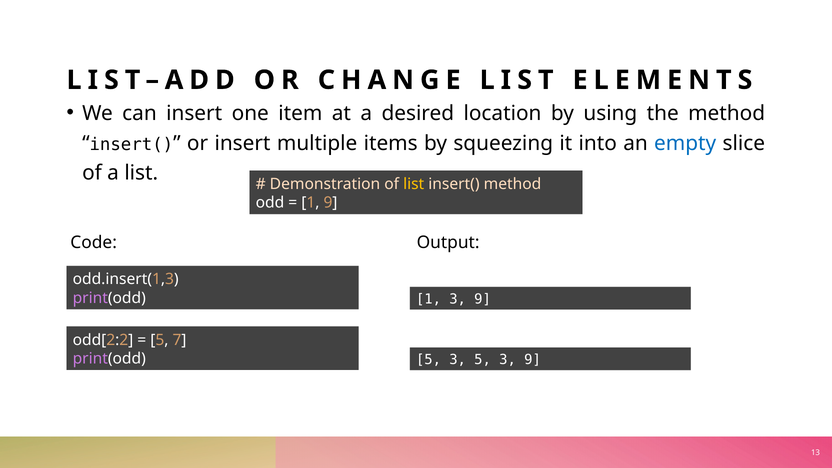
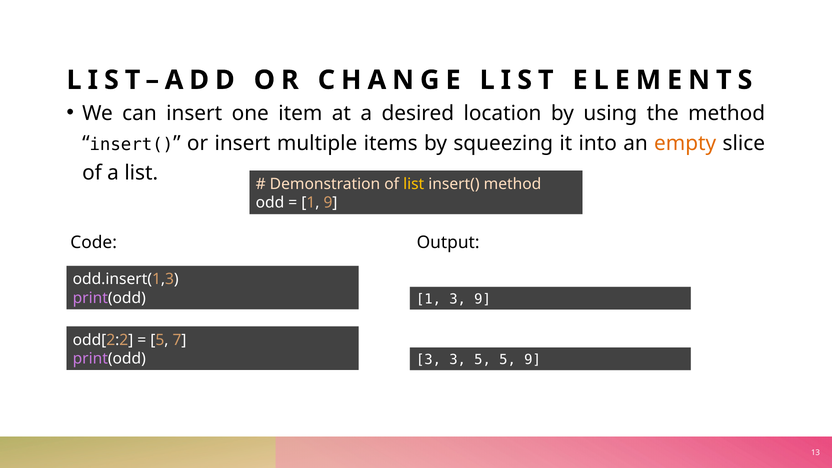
empty colour: blue -> orange (685, 143)
print(odd 5: 5 -> 3 (429, 360)
3 5 3: 3 -> 5 (508, 360)
